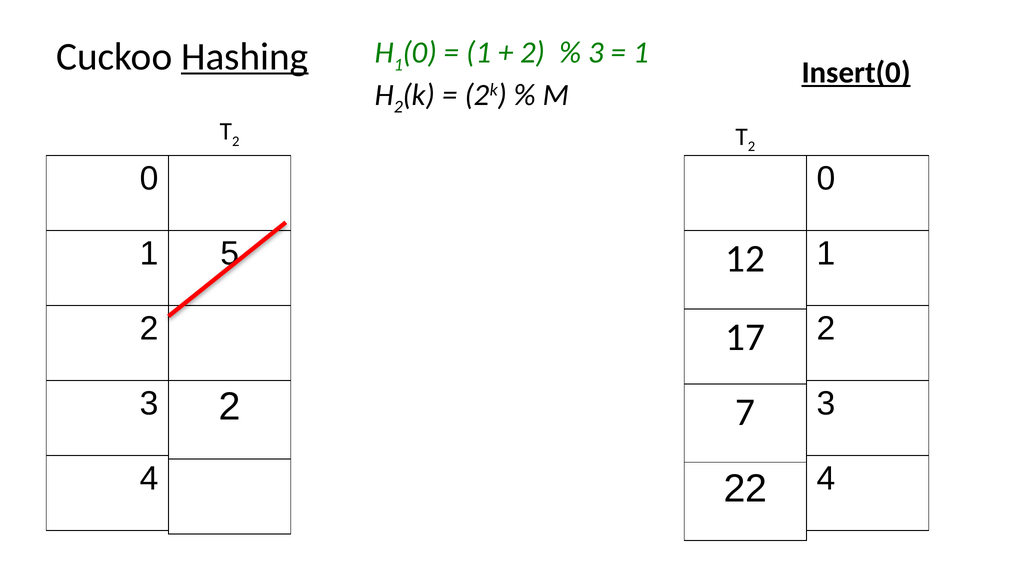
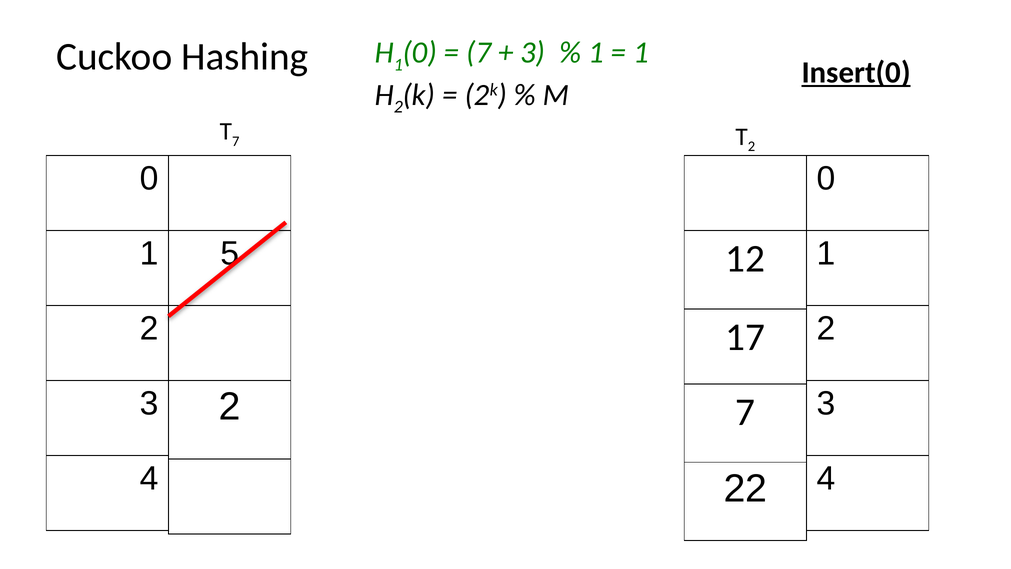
1: 1 -> 7 (479, 53)
2: 2 -> 3 (533, 53)
3: 3 -> 1 (596, 53)
Hashing underline: present -> none (245, 57)
2: 2 -> 7 (236, 141)
